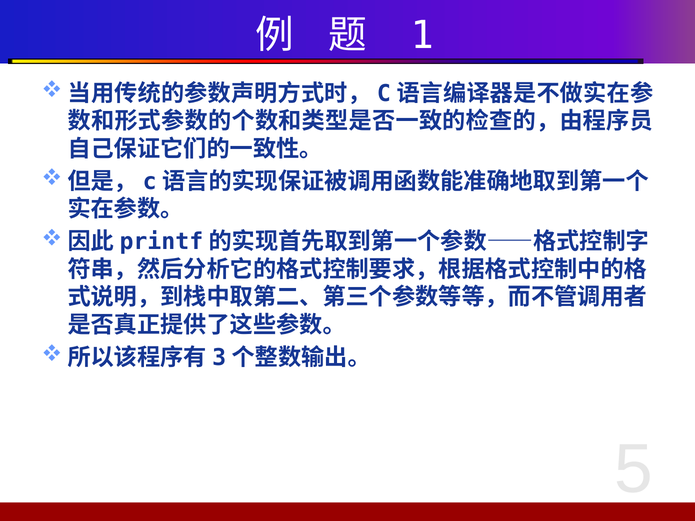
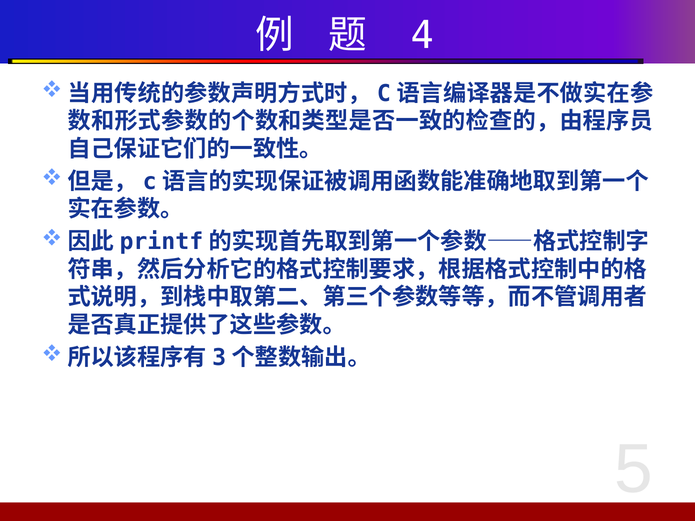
1: 1 -> 4 (422, 36)
